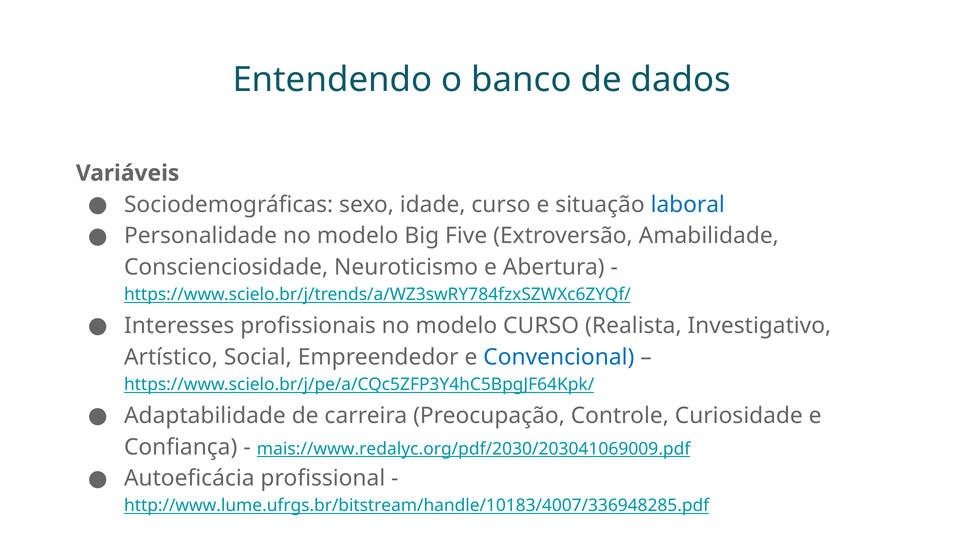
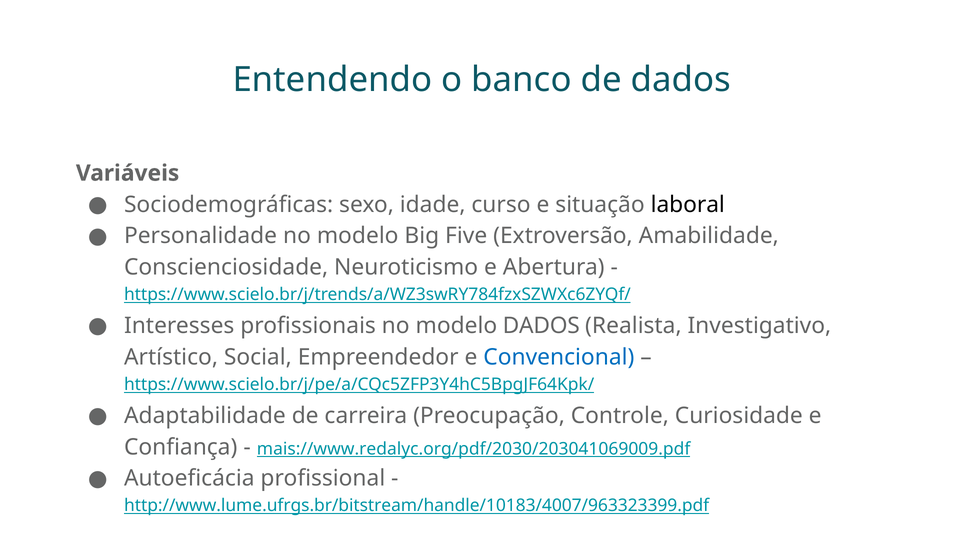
laboral colour: blue -> black (688, 205)
modelo CURSO: CURSO -> DADOS (541, 326)
http://www.lume.ufrgs.br/bitstream/handle/10183/4007/336948285.pdf: http://www.lume.ufrgs.br/bitstream/handle/10183/4007/336948285.pdf -> http://www.lume.ufrgs.br/bitstream/handle/10183/4007/963323399.pdf (417, 506)
